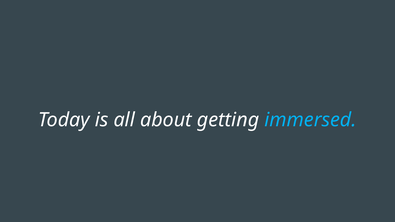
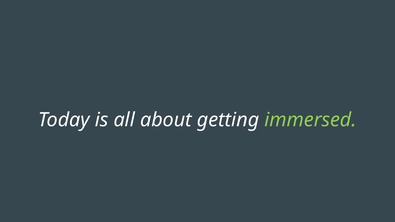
immersed colour: light blue -> light green (310, 120)
